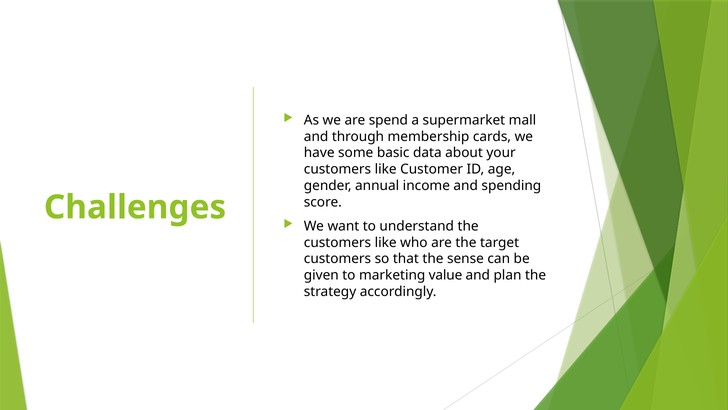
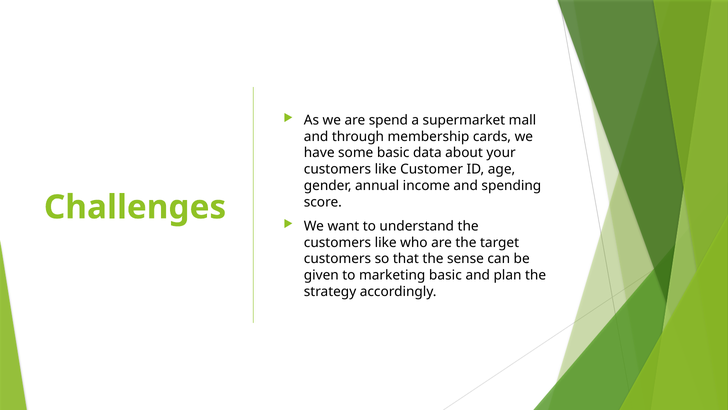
marketing value: value -> basic (445, 275)
